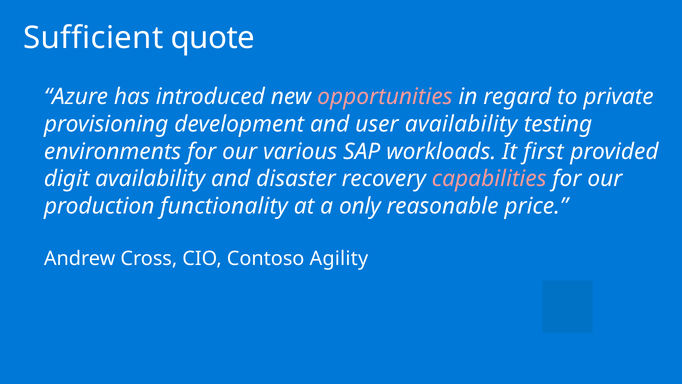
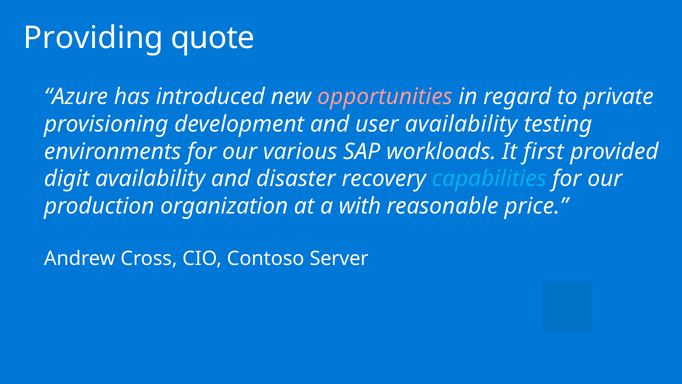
Sufficient: Sufficient -> Providing (93, 38)
capabilities colour: pink -> light blue (489, 179)
functionality: functionality -> organization (224, 206)
only: only -> with (360, 206)
Agility: Agility -> Server (339, 259)
